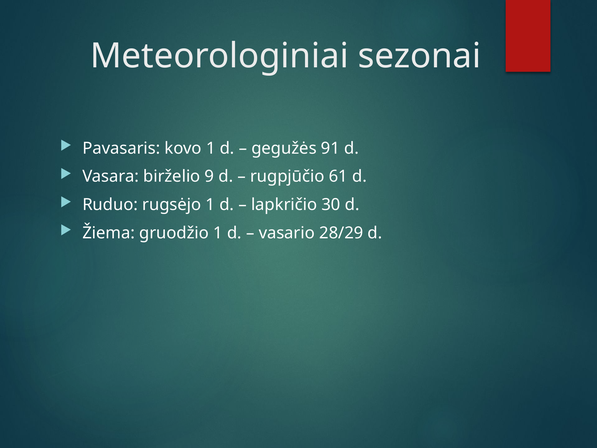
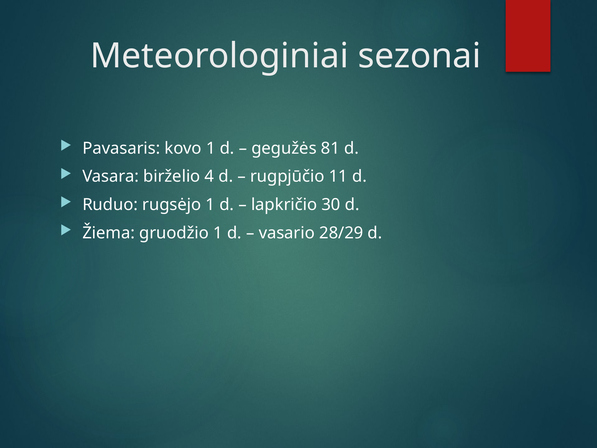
91: 91 -> 81 (330, 148)
9: 9 -> 4 (209, 176)
61: 61 -> 11 (338, 176)
